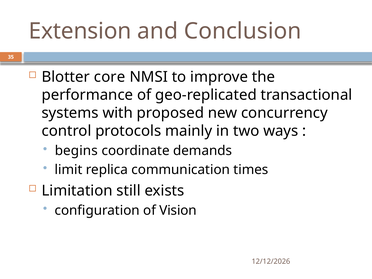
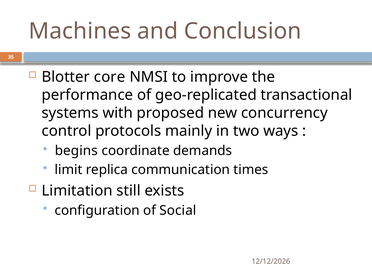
Extension: Extension -> Machines (80, 31)
Vision: Vision -> Social (178, 210)
